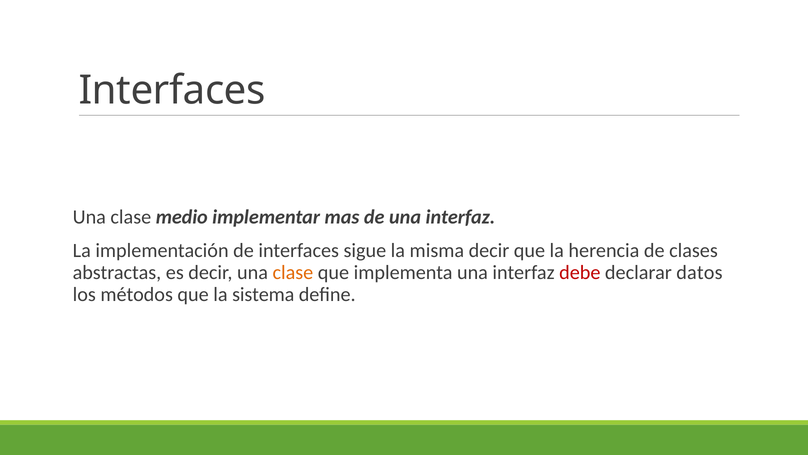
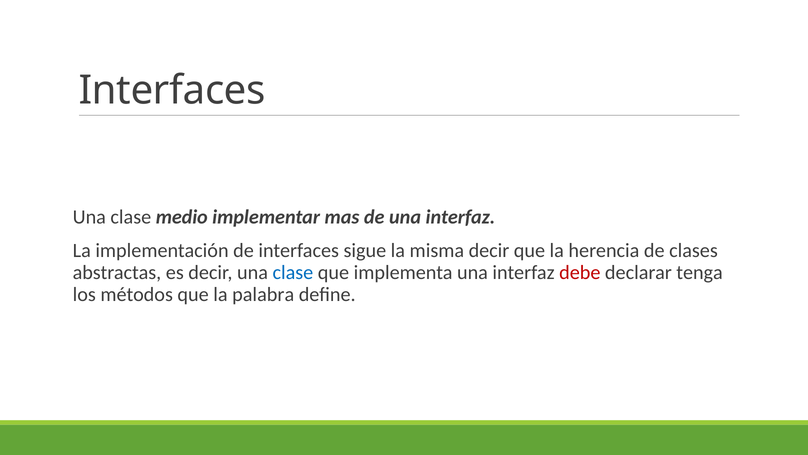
clase colour: orange -> blue (293, 272)
datos: datos -> tenga (700, 272)
sistema: sistema -> palabra (263, 294)
